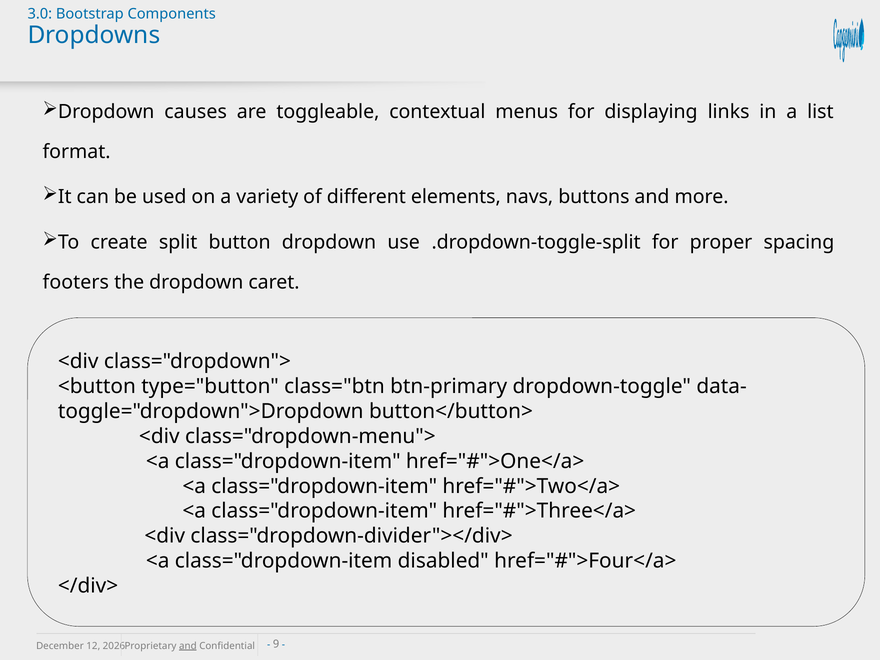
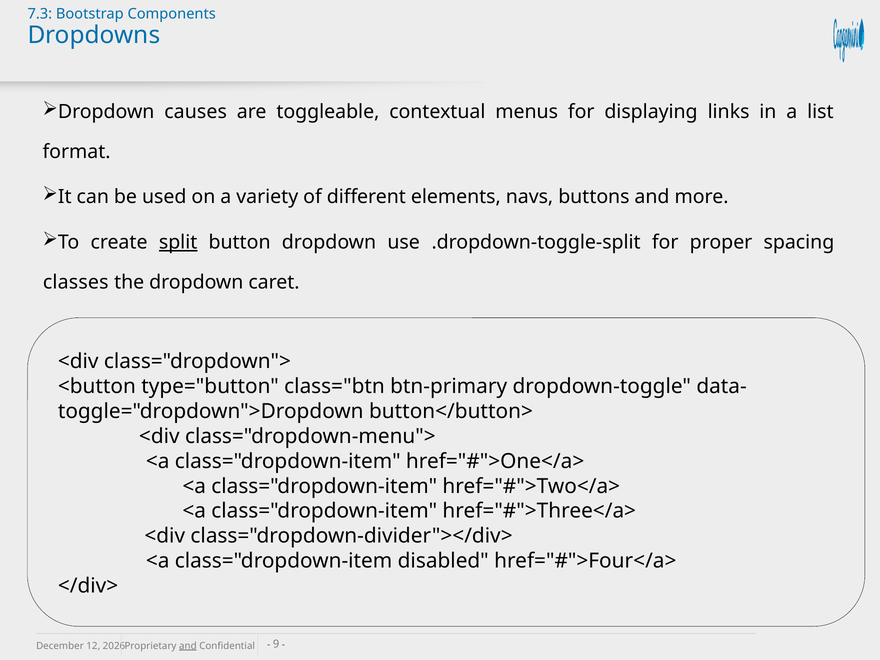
3.0: 3.0 -> 7.3 (40, 14)
split underline: none -> present (178, 242)
footers: footers -> classes (76, 282)
